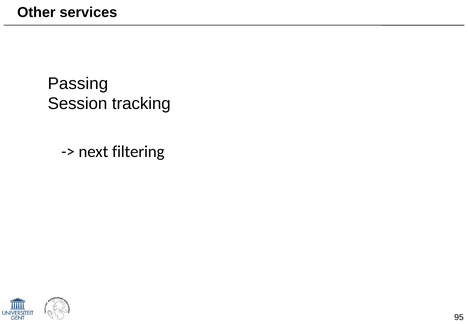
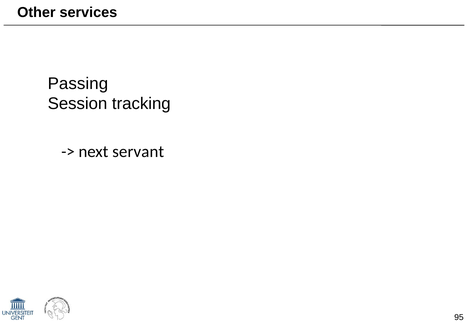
filtering: filtering -> servant (138, 152)
